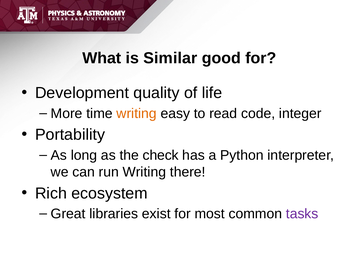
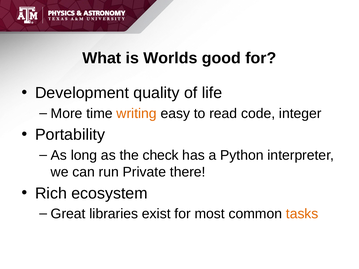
Similar: Similar -> Worlds (170, 58)
run Writing: Writing -> Private (144, 172)
tasks colour: purple -> orange (302, 214)
